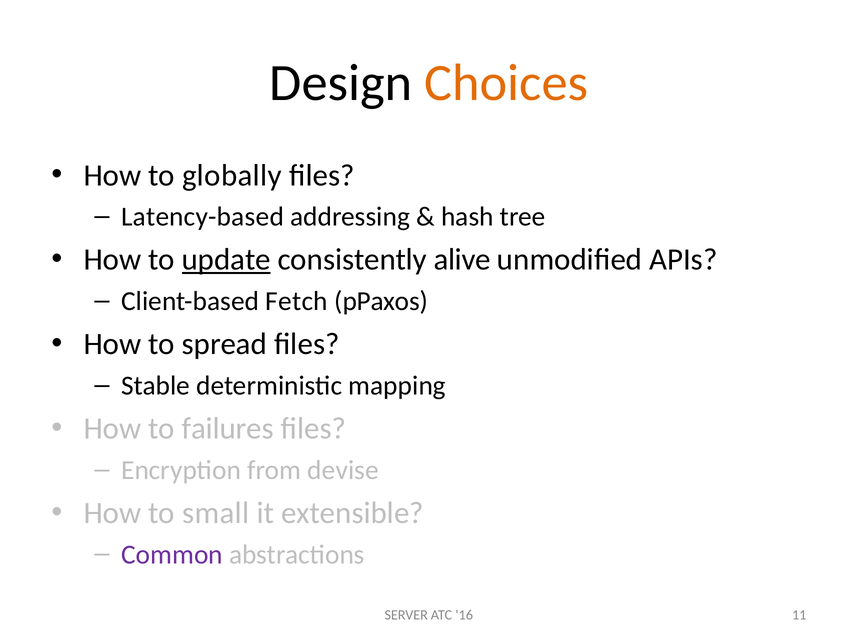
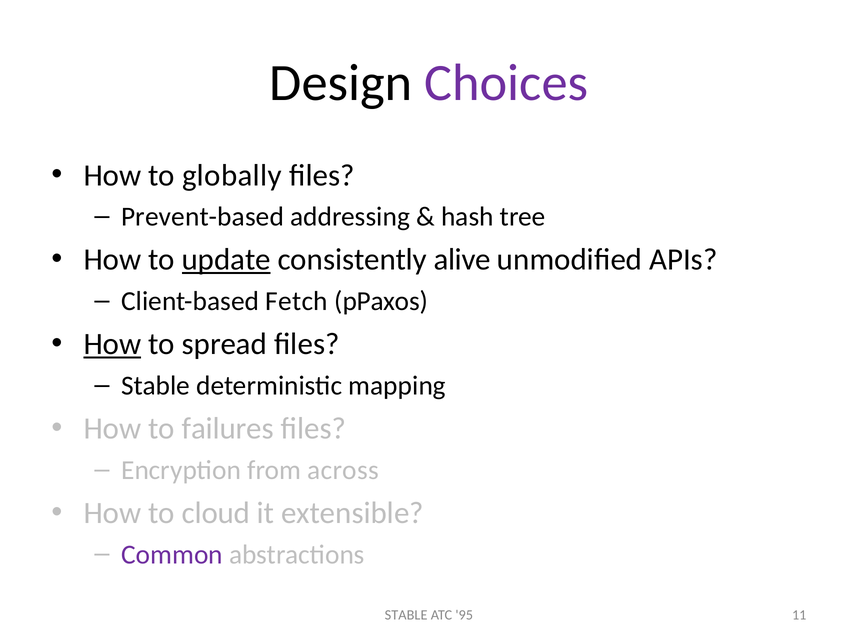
Choices colour: orange -> purple (506, 83)
Latency-based: Latency-based -> Prevent-based (203, 217)
How underline: none -> present (112, 344)
devise: devise -> across (343, 470)
small: small -> cloud (216, 513)
SERVER: SERVER -> STABLE (406, 614)
16: 16 -> 95 (464, 614)
